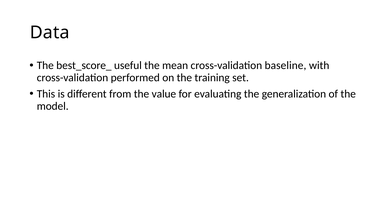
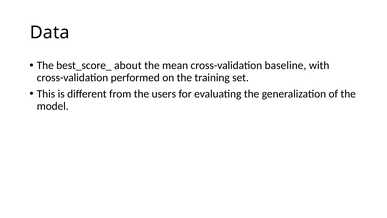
useful: useful -> about (128, 65)
value: value -> users (164, 94)
